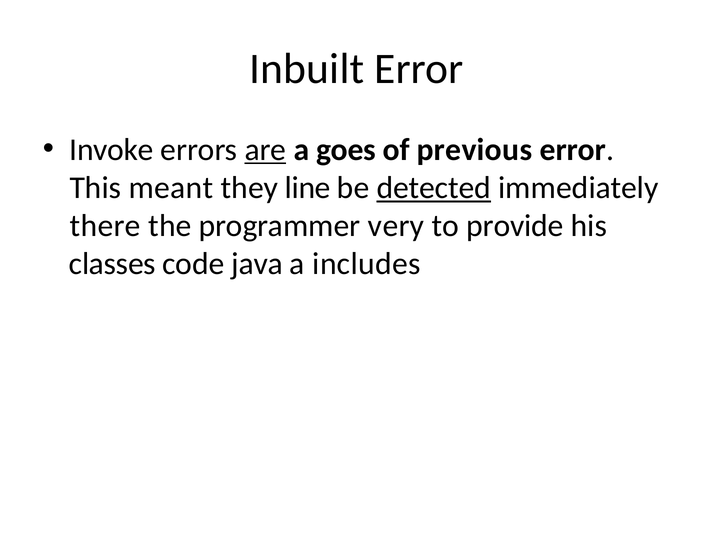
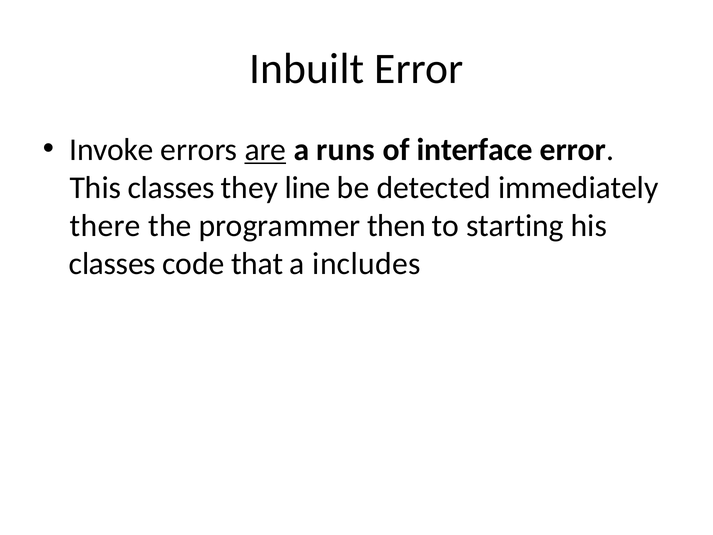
goes: goes -> runs (346, 150)
previous: previous -> interface (475, 150)
This meant: meant -> classes (171, 188)
detected underline: present -> none (434, 188)
very: very -> then (396, 226)
provide: provide -> starting (515, 226)
java: java -> that (257, 264)
